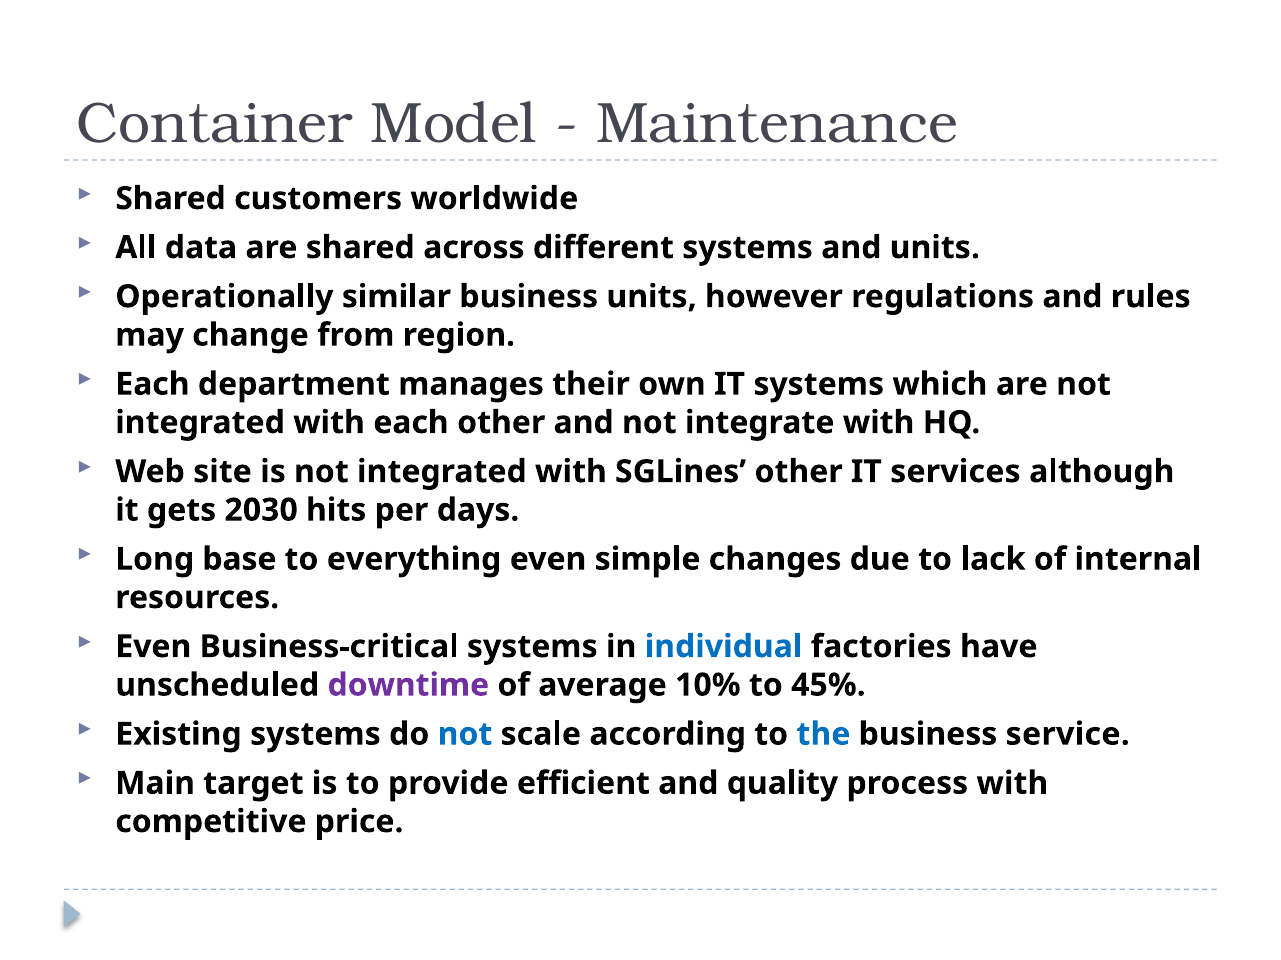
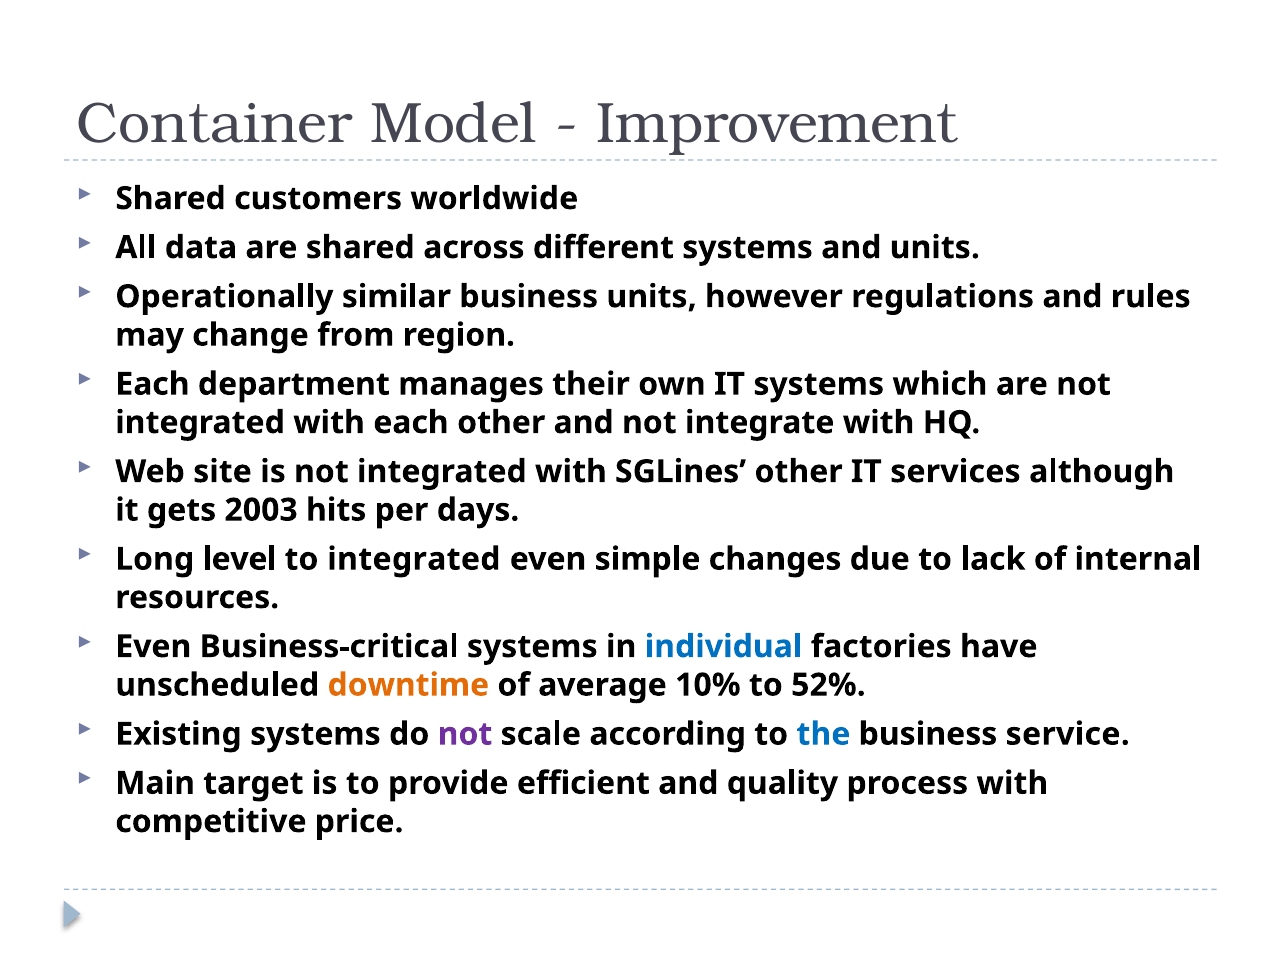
Maintenance: Maintenance -> Improvement (777, 123)
2030: 2030 -> 2003 (261, 510)
base: base -> level (239, 560)
to everything: everything -> integrated (414, 560)
downtime colour: purple -> orange (408, 686)
45%: 45% -> 52% (828, 686)
not colour: blue -> purple (465, 735)
